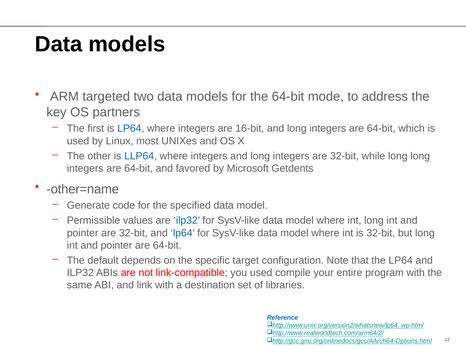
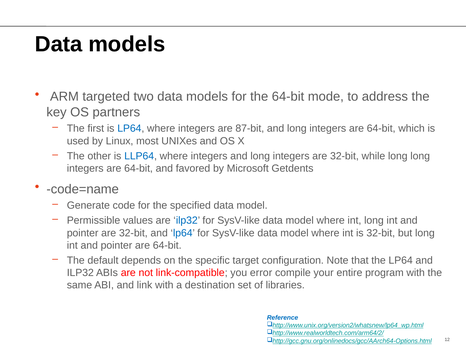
16-bit: 16-bit -> 87-bit (250, 128)
other=name: other=name -> code=name (83, 189)
you used: used -> error (261, 272)
